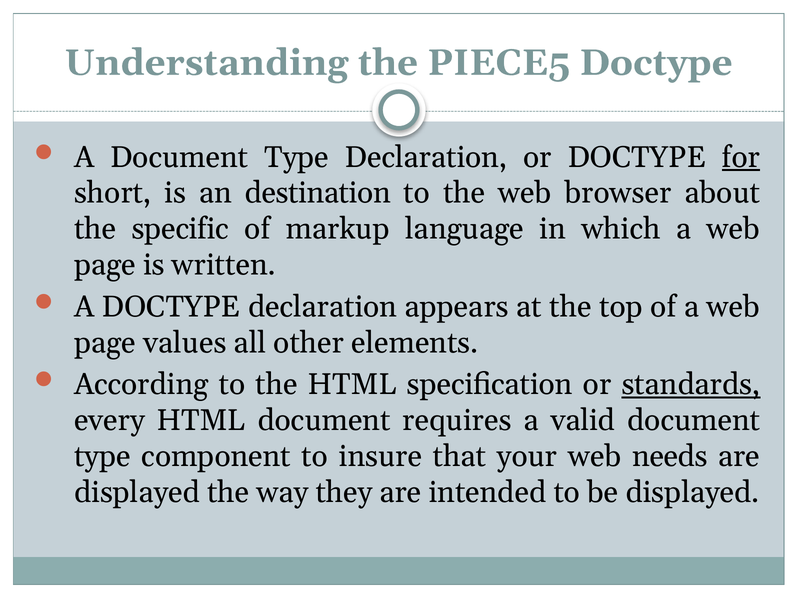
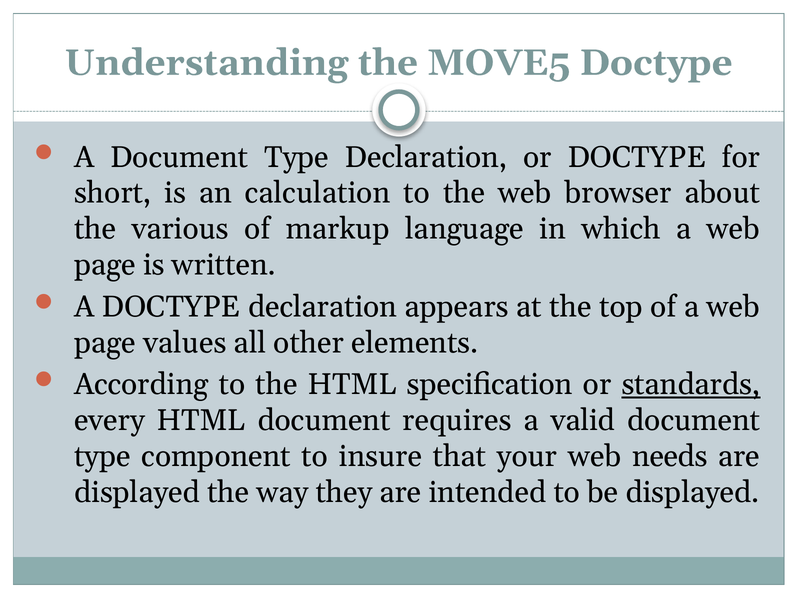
PIECE5: PIECE5 -> MOVE5 (499, 63)
for underline: present -> none (741, 157)
destination: destination -> calculation (318, 193)
specific: specific -> various (180, 229)
